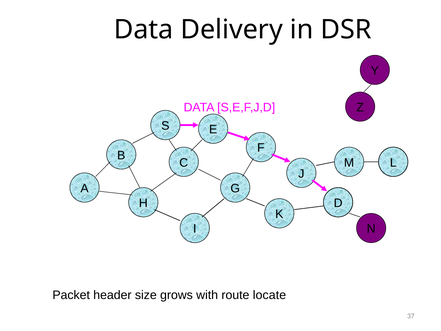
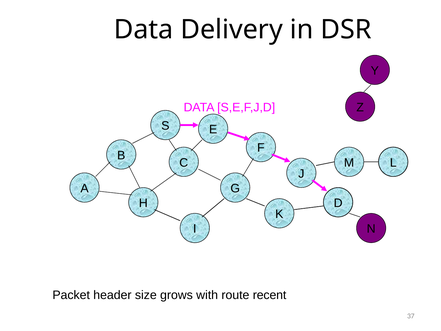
locate: locate -> recent (270, 295)
